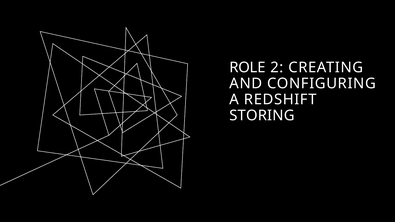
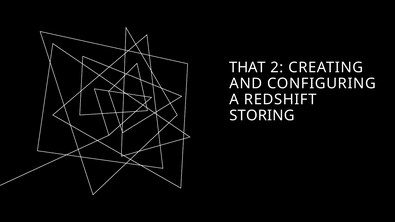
ROLE: ROLE -> THAT (247, 68)
